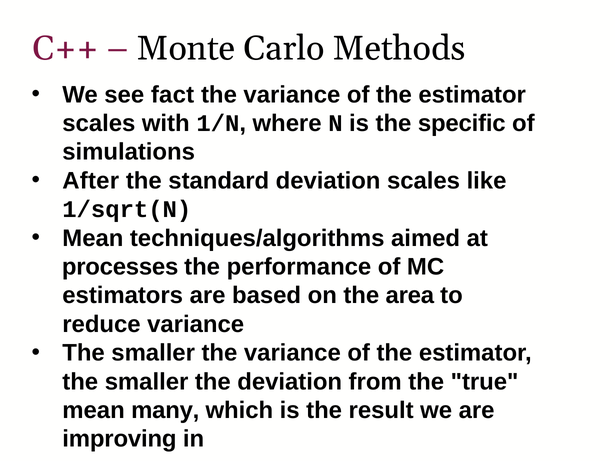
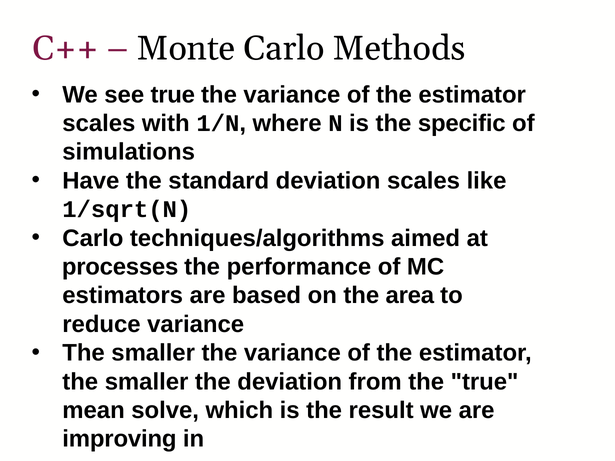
see fact: fact -> true (173, 95)
After: After -> Have (91, 181)
Mean: Mean -> Carlo (93, 238)
many: many -> solve (165, 411)
